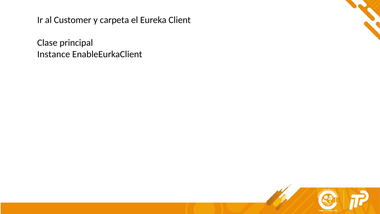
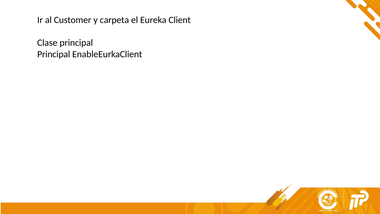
Instance: Instance -> Principal (54, 54)
